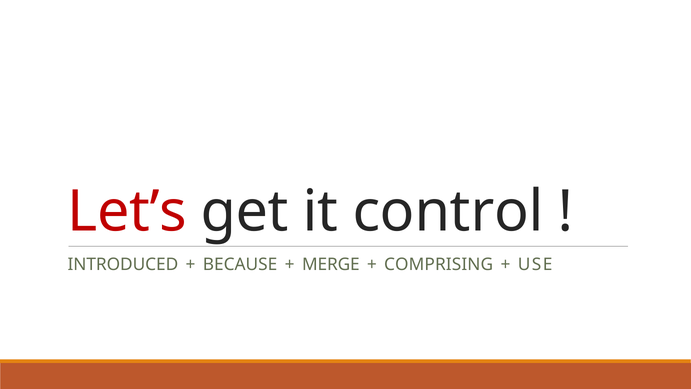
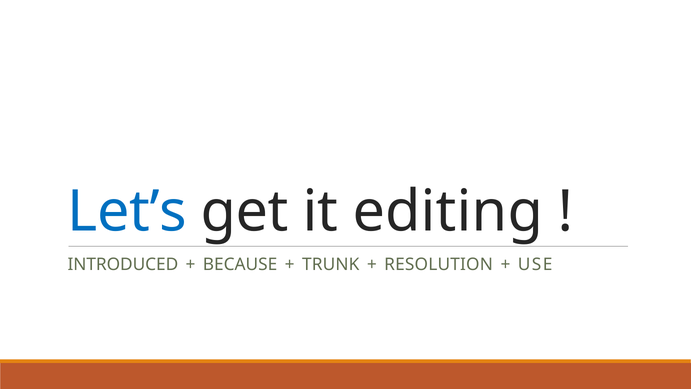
Let’s colour: red -> blue (127, 212)
control: control -> editing (448, 212)
MERGE: MERGE -> TRUNK (331, 264)
COMPRISING: COMPRISING -> RESOLUTION (439, 264)
